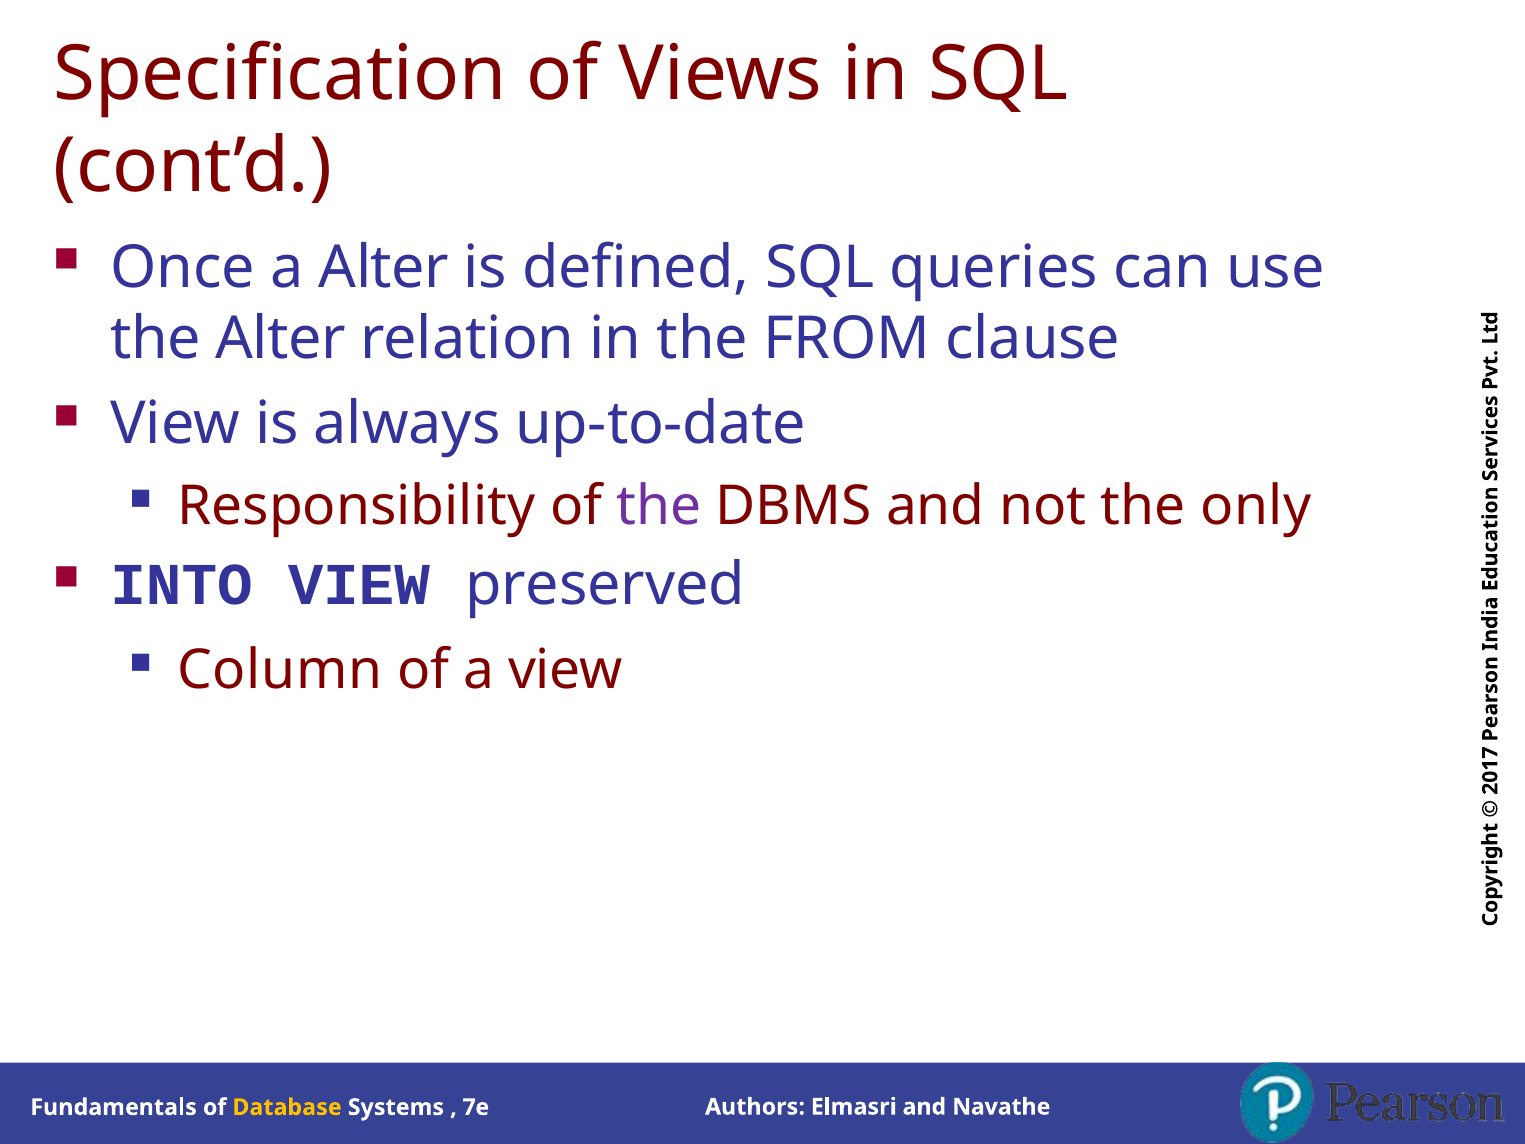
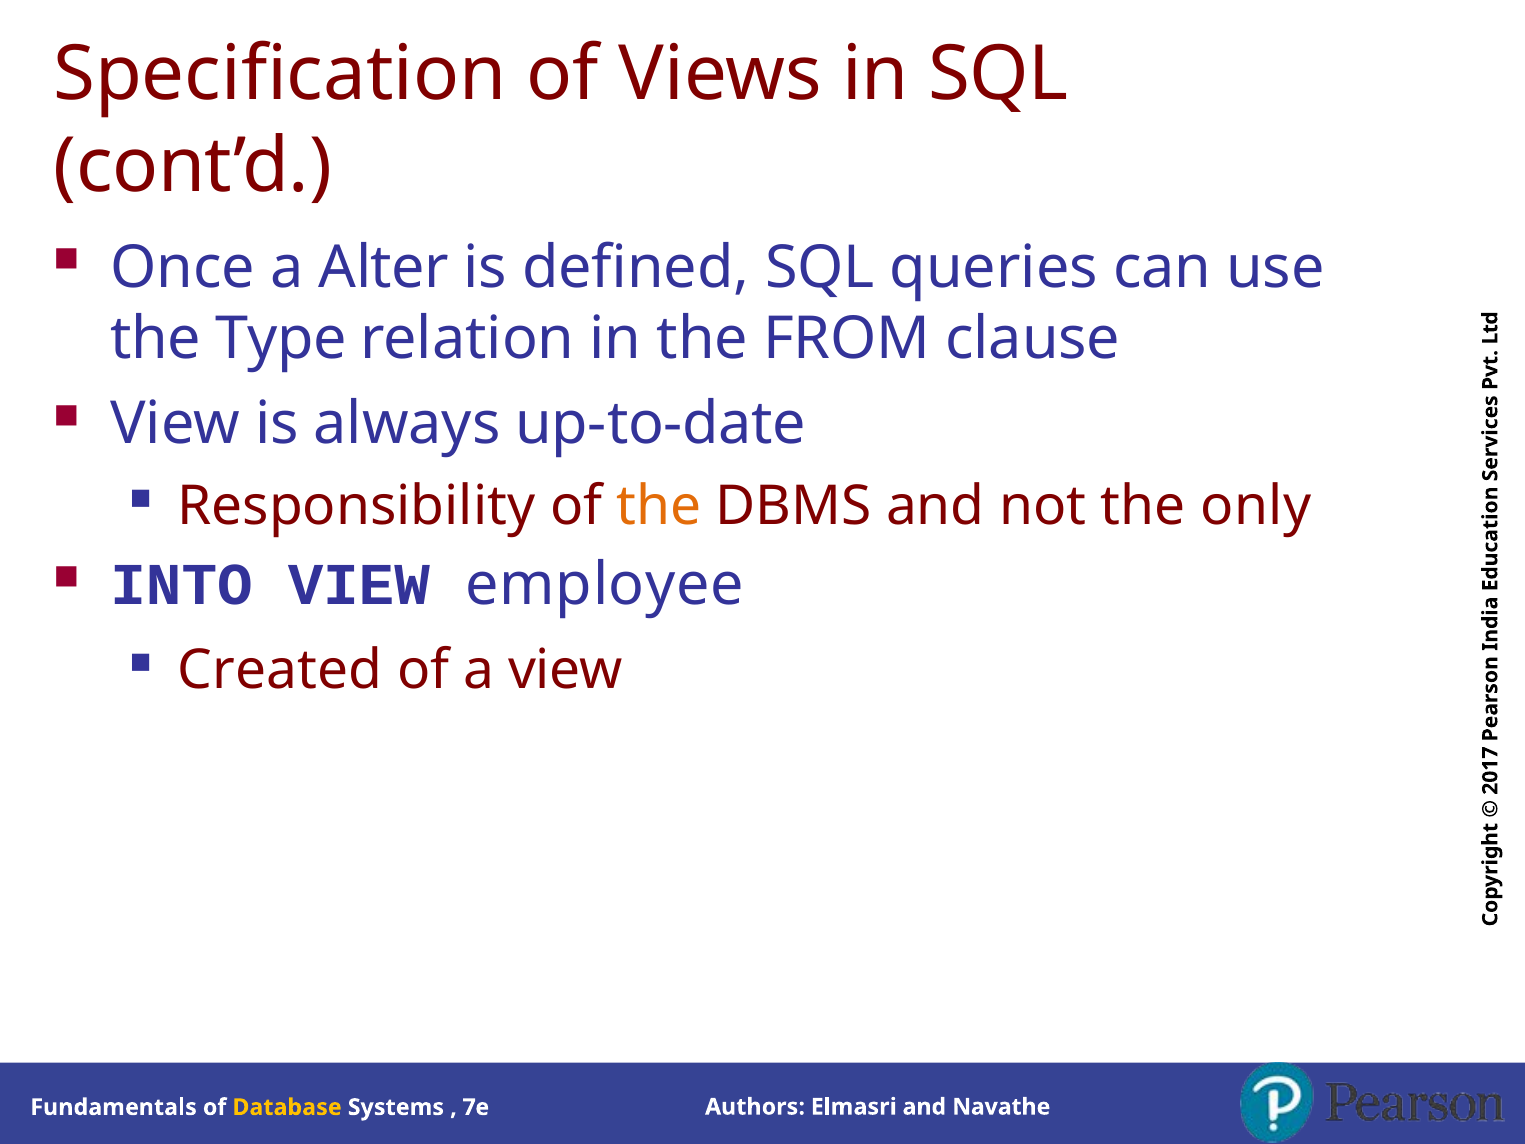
the Alter: Alter -> Type (281, 339)
the colour: purple -> orange (659, 506)
preserved: preserved -> employee (605, 585)
Column: Column -> Created (280, 671)
